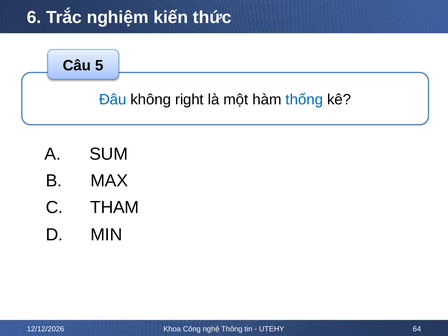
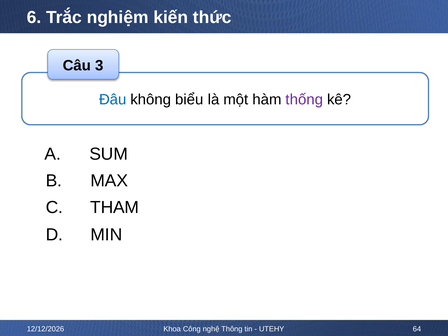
5: 5 -> 3 (99, 65)
right: right -> biểu (189, 100)
thống colour: blue -> purple (304, 100)
